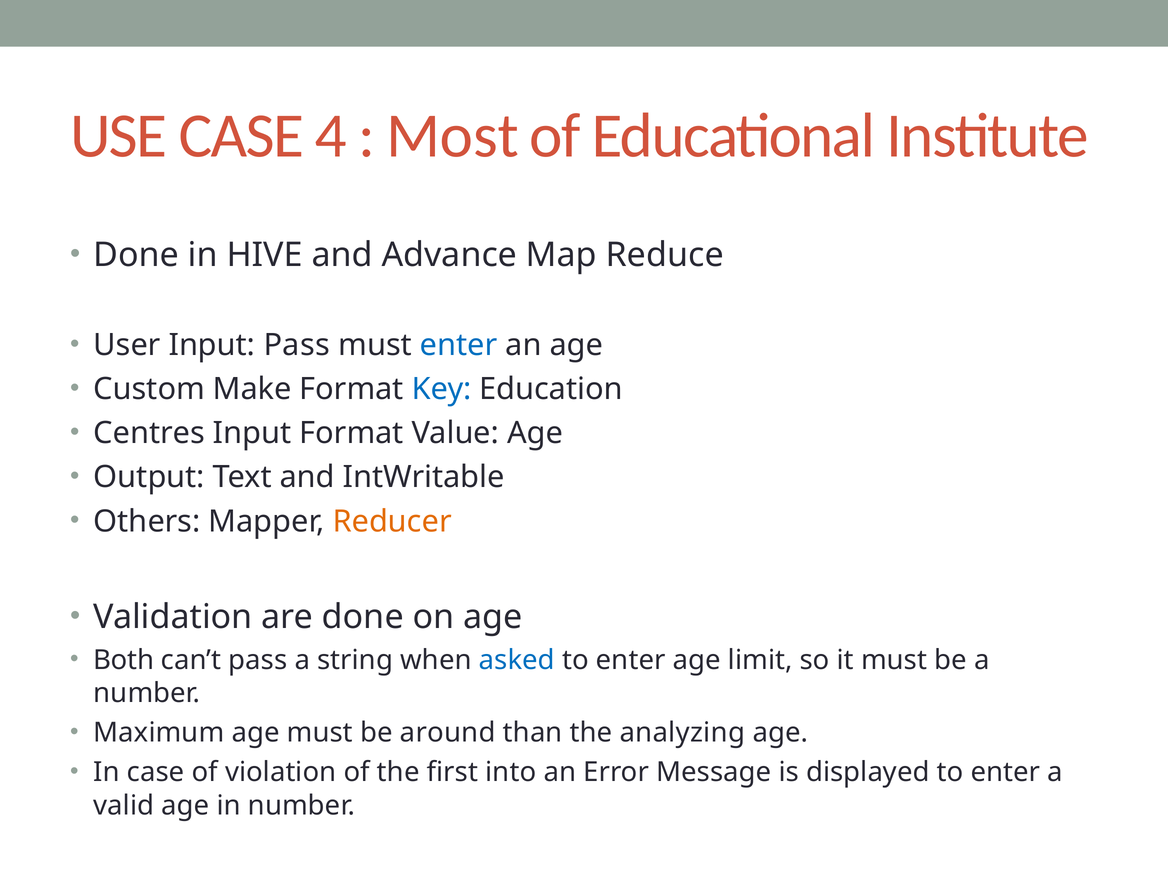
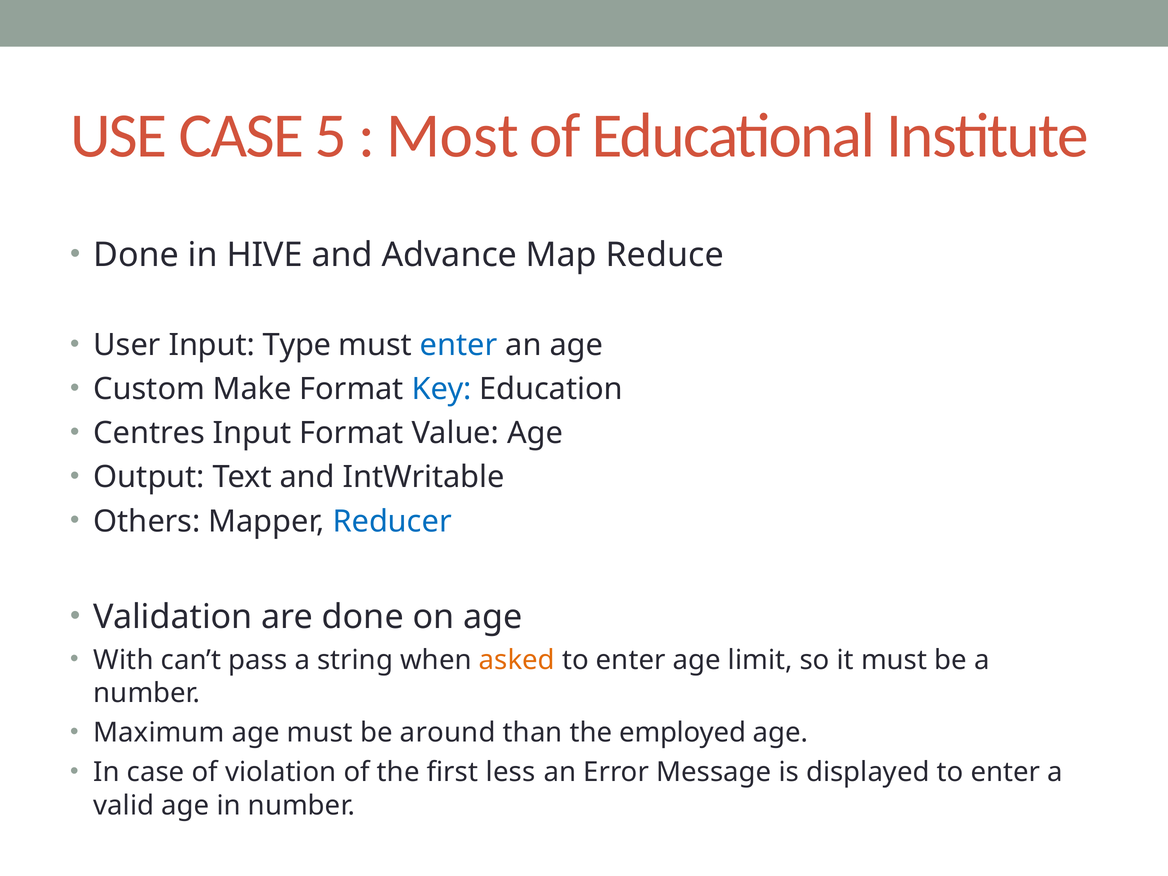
4: 4 -> 5 (331, 136)
Input Pass: Pass -> Type (297, 345)
Reducer colour: orange -> blue (392, 521)
Both: Both -> With (124, 660)
asked colour: blue -> orange (517, 660)
analyzing: analyzing -> employed (683, 733)
into: into -> less (511, 772)
